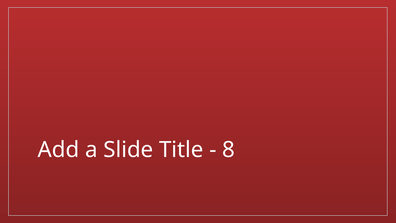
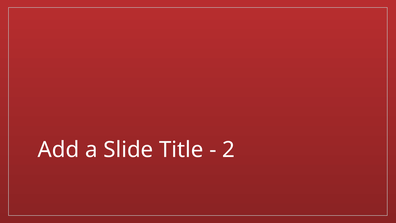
8: 8 -> 2 (229, 149)
